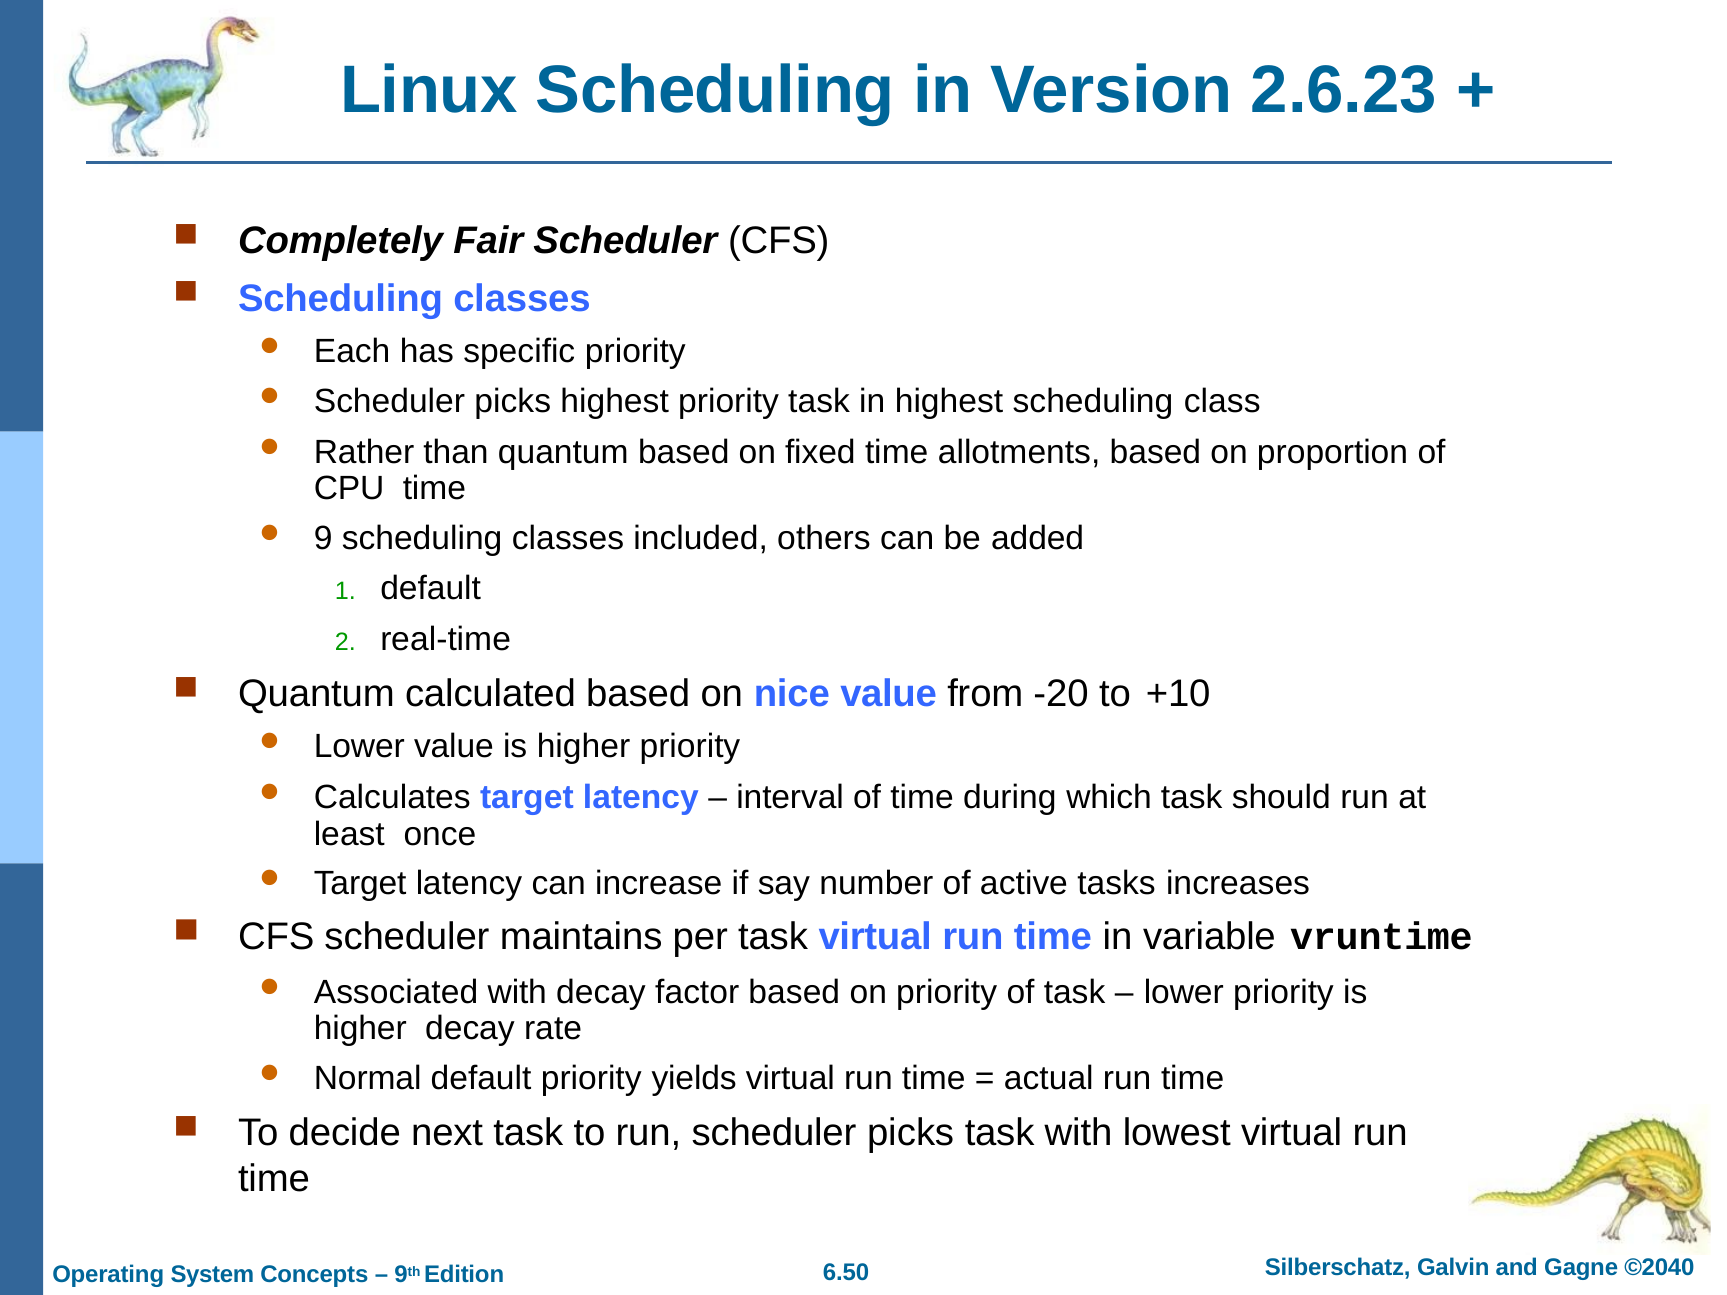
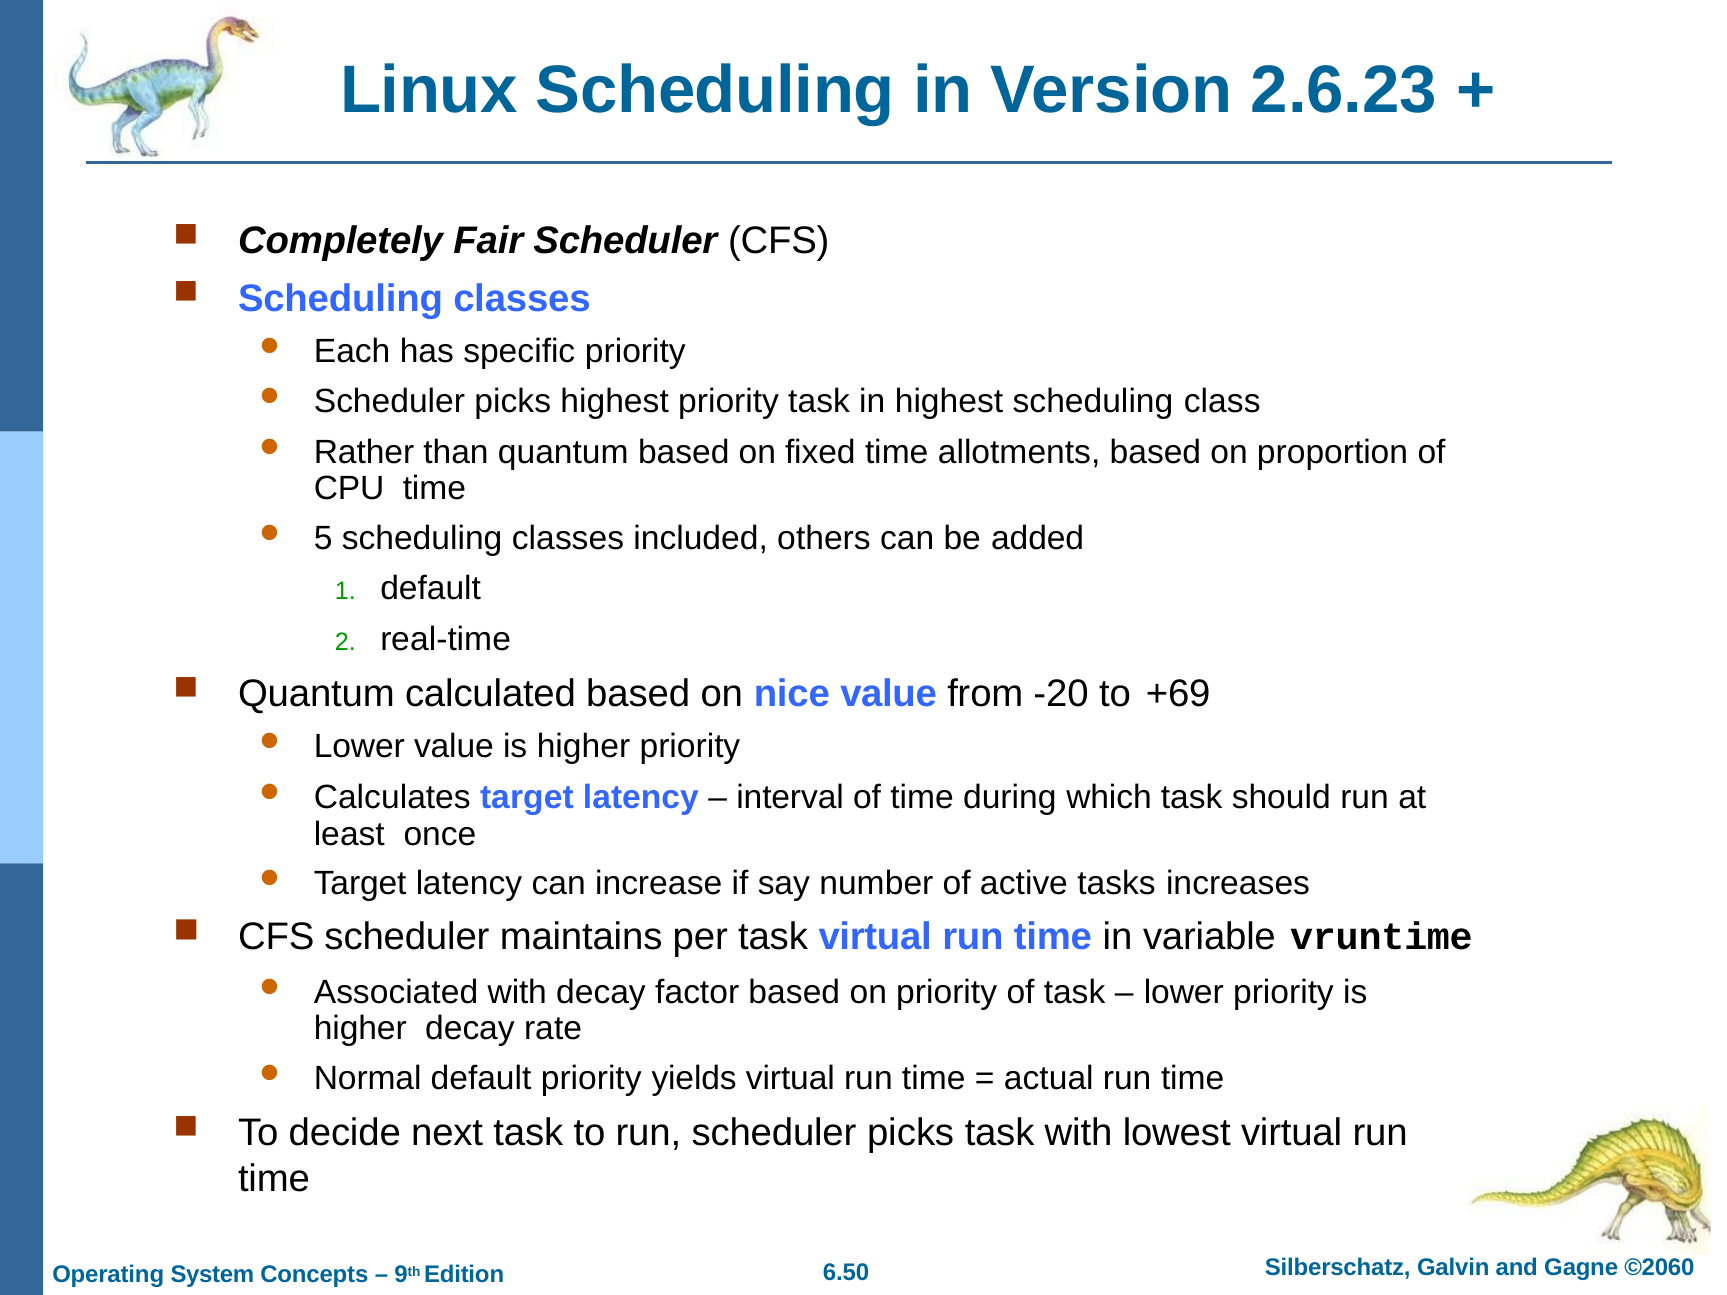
9: 9 -> 5 (323, 538)
+10: +10 -> +69 (1178, 694)
©2040: ©2040 -> ©2060 (1659, 1268)
